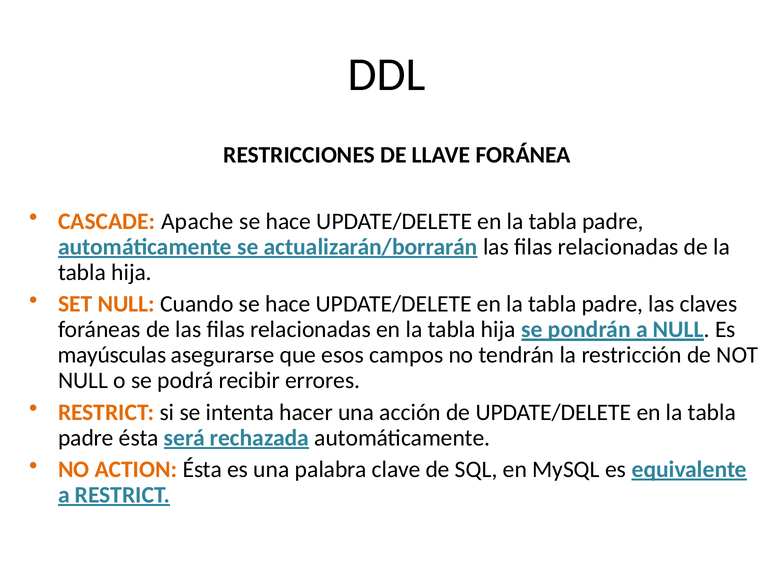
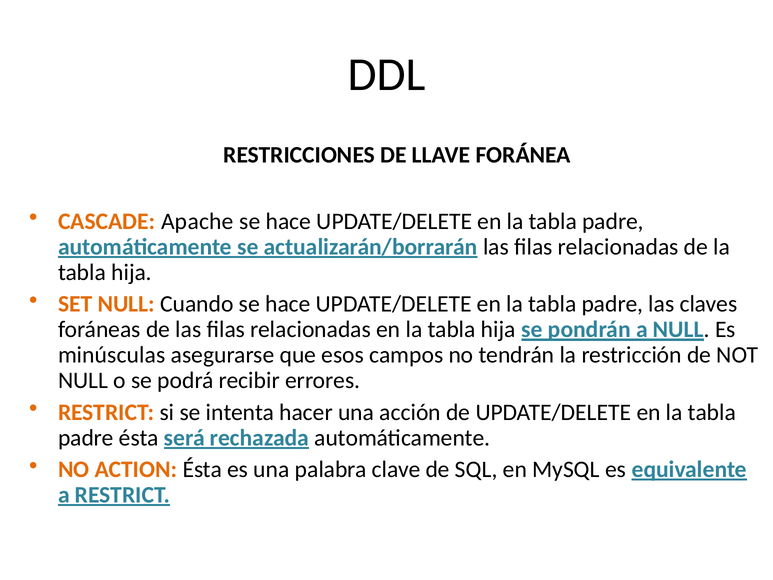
mayúsculas: mayúsculas -> minúsculas (112, 355)
